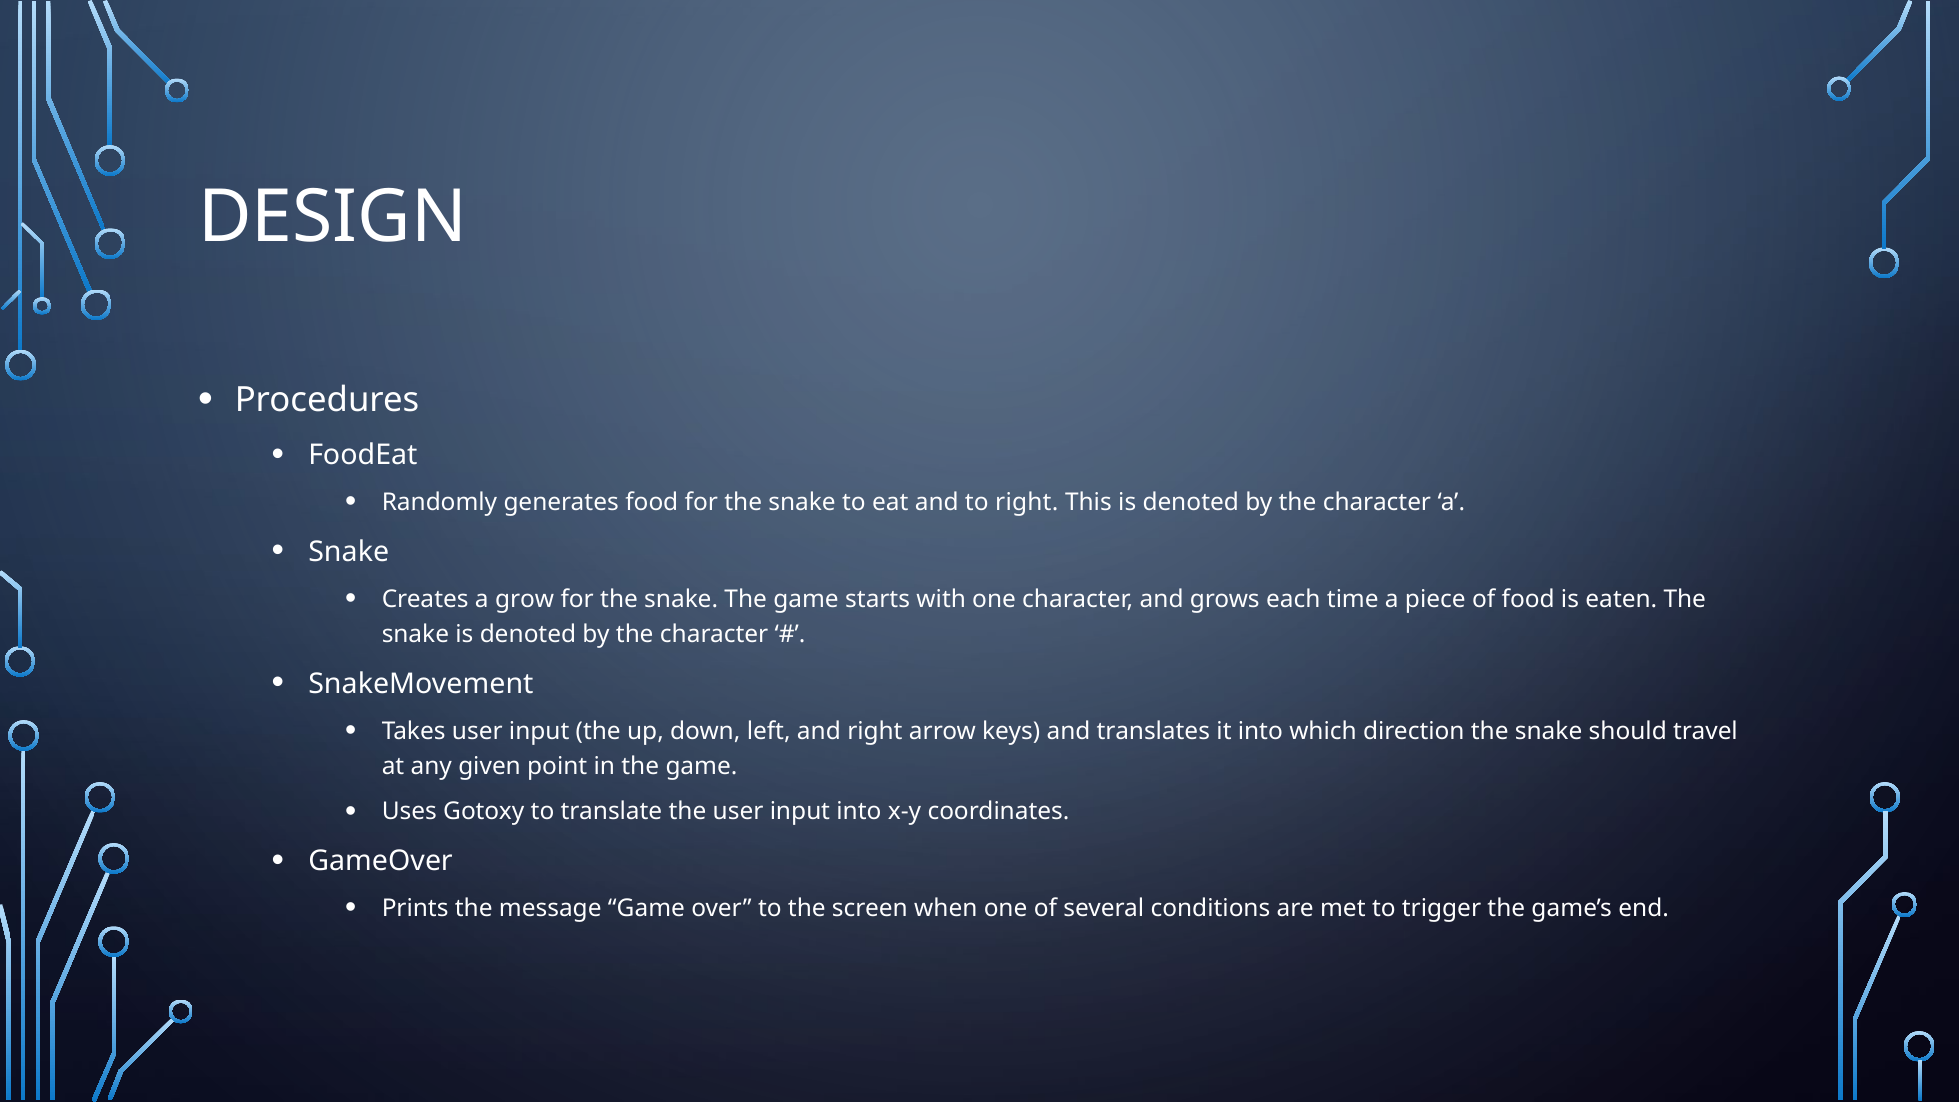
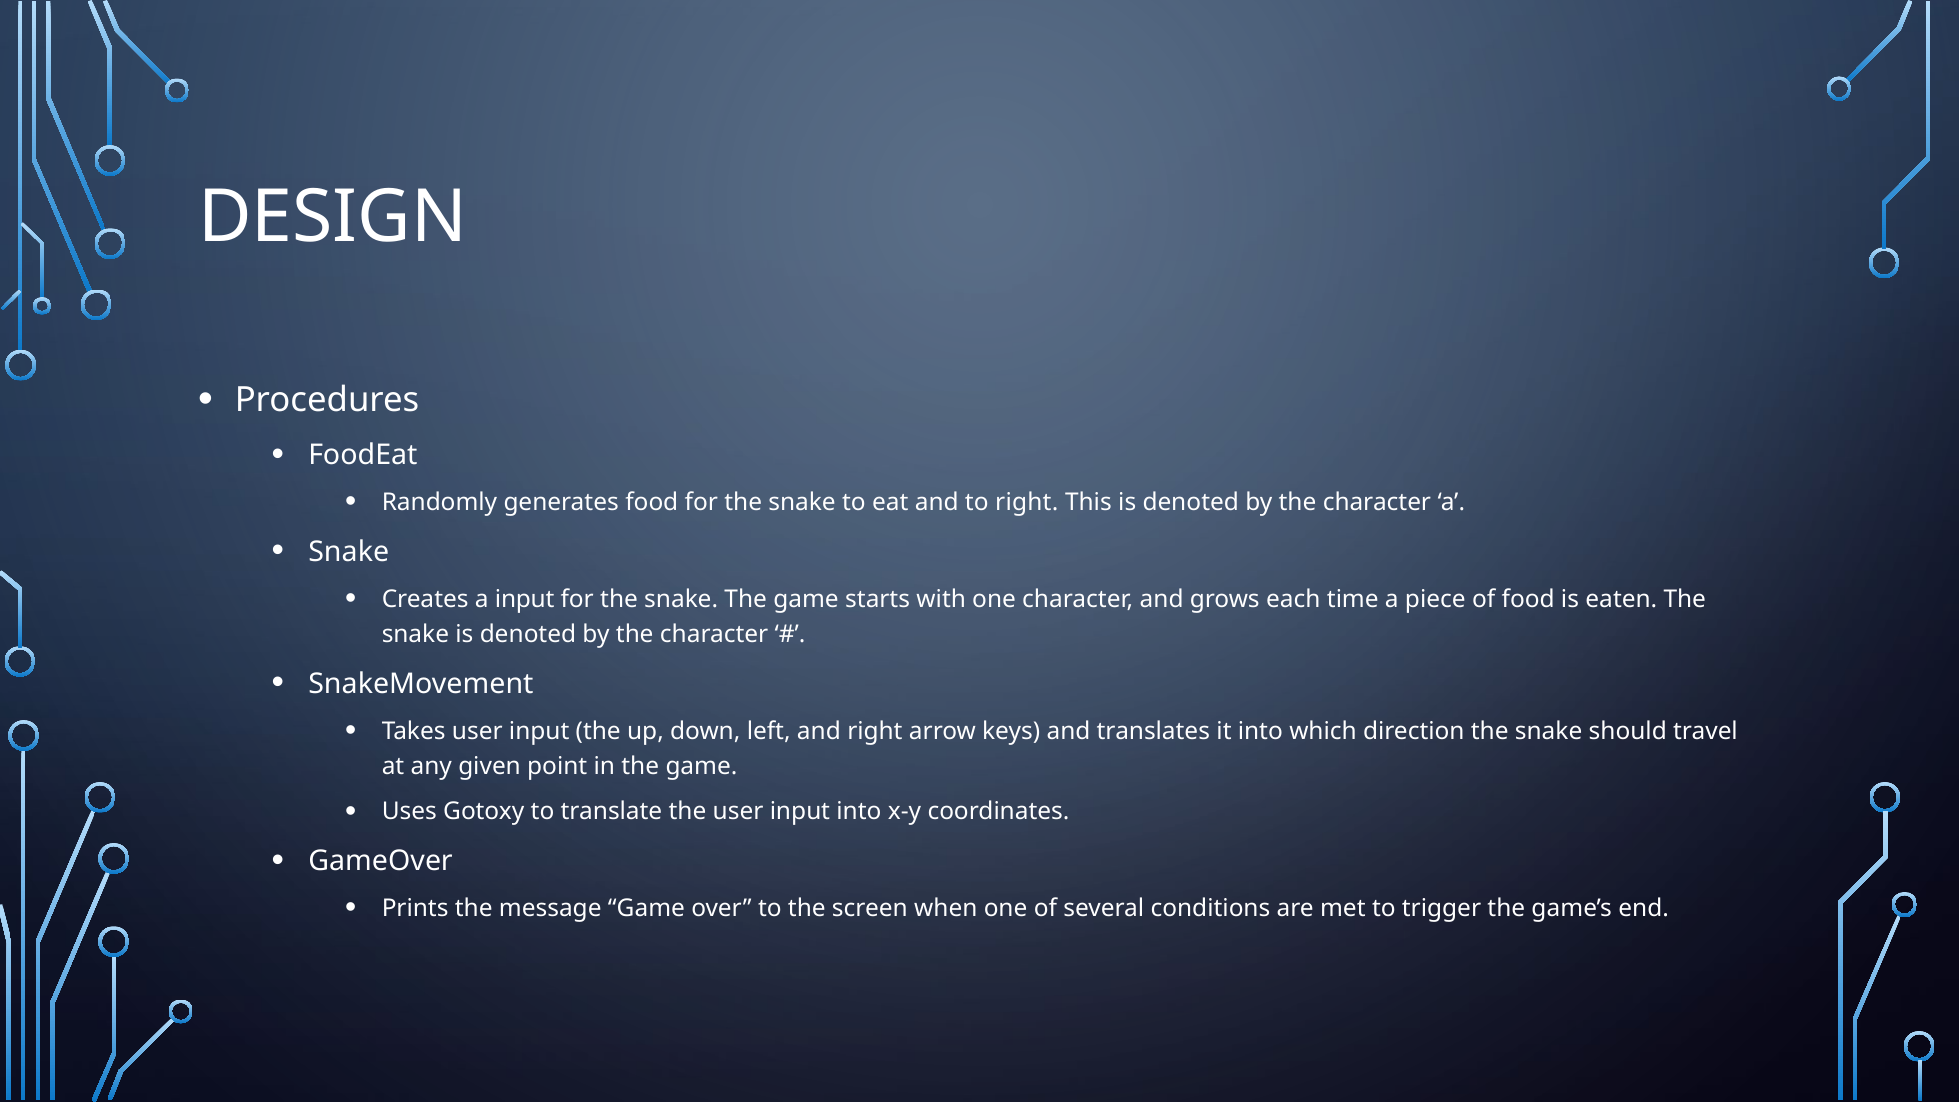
a grow: grow -> input (525, 599)
